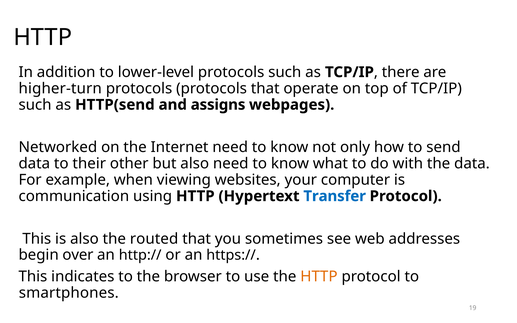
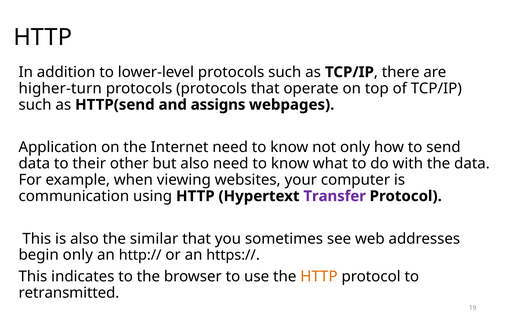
Networked: Networked -> Application (58, 147)
Transfer colour: blue -> purple (335, 196)
routed: routed -> similar (154, 239)
begin over: over -> only (78, 255)
smartphones: smartphones -> retransmitted (69, 293)
